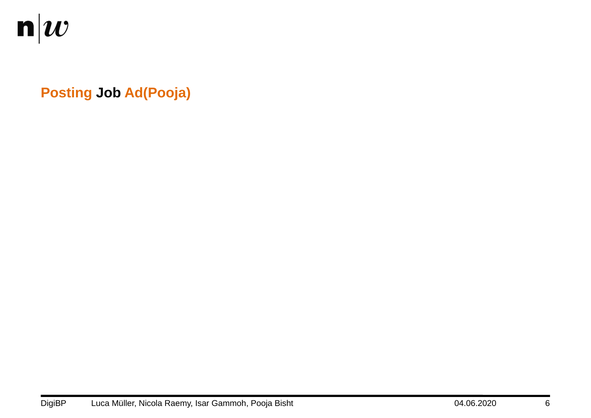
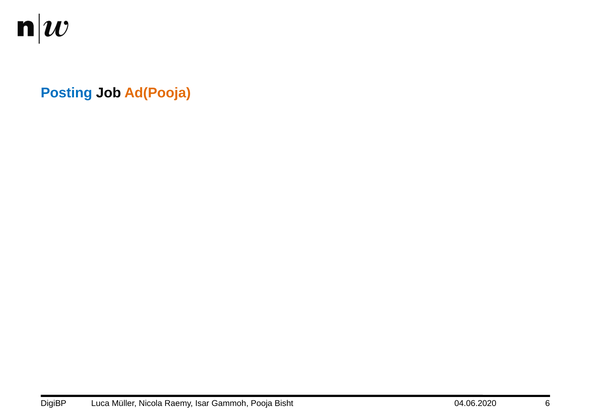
Posting colour: orange -> blue (66, 93)
